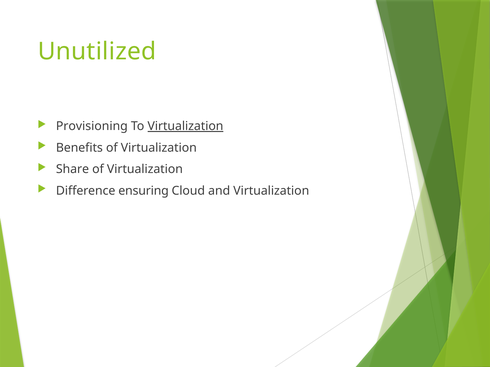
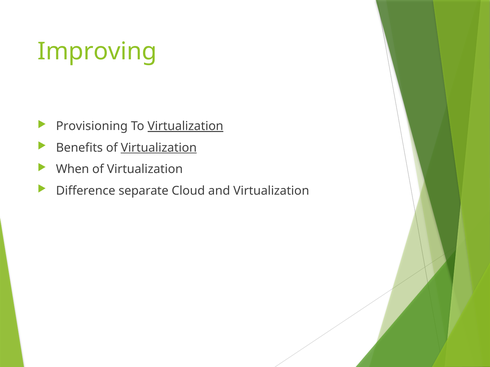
Unutilized: Unutilized -> Improving (97, 52)
Virtualization underline: none -> present (159, 148)
Share: Share -> When (73, 169)
ensuring: ensuring -> separate (144, 191)
